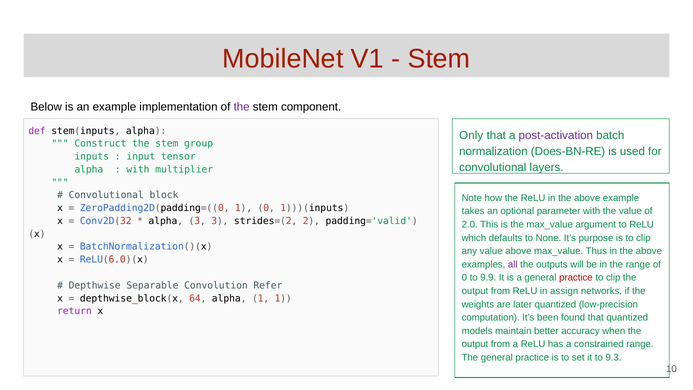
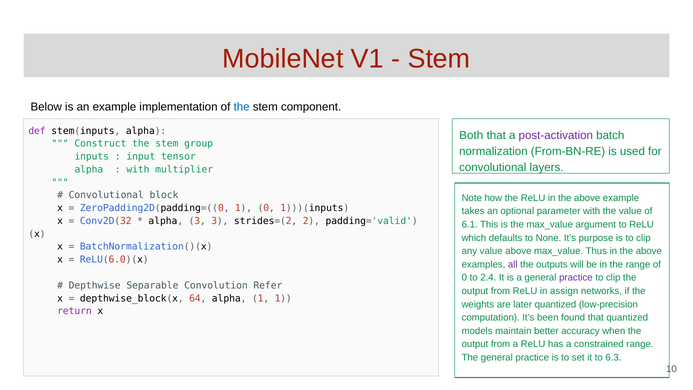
the colour: purple -> blue (242, 107)
Only: Only -> Both (471, 135)
Does-BN-RE: Does-BN-RE -> From-BN-RE (568, 151)
2.0: 2.0 -> 6.1 (470, 225)
9.9: 9.9 -> 2.4 (488, 278)
practice colour: red -> purple (576, 278)
9.3: 9.3 -> 6.3 (613, 357)
